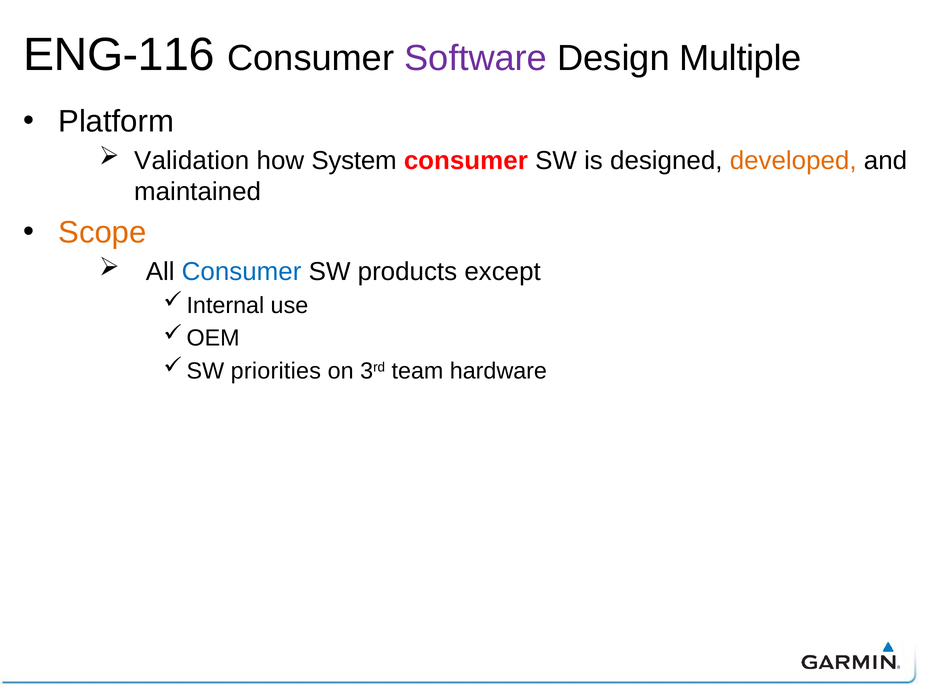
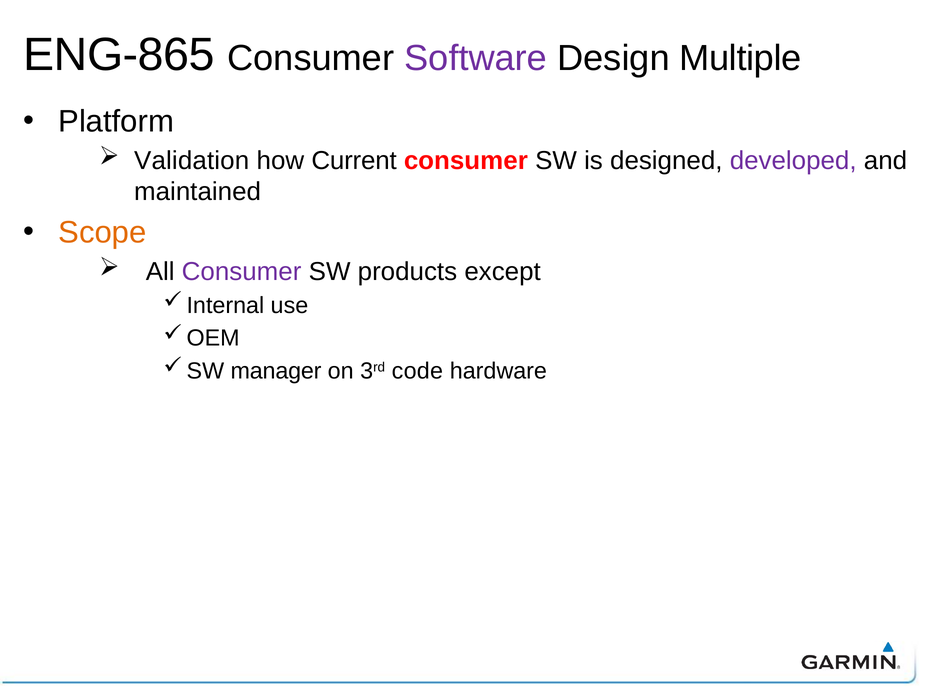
ENG-116: ENG-116 -> ENG-865 (119, 55)
System: System -> Current (354, 161)
developed colour: orange -> purple (793, 161)
Consumer colour: blue -> purple (242, 271)
priorities: priorities -> manager (276, 371)
team: team -> code (417, 371)
